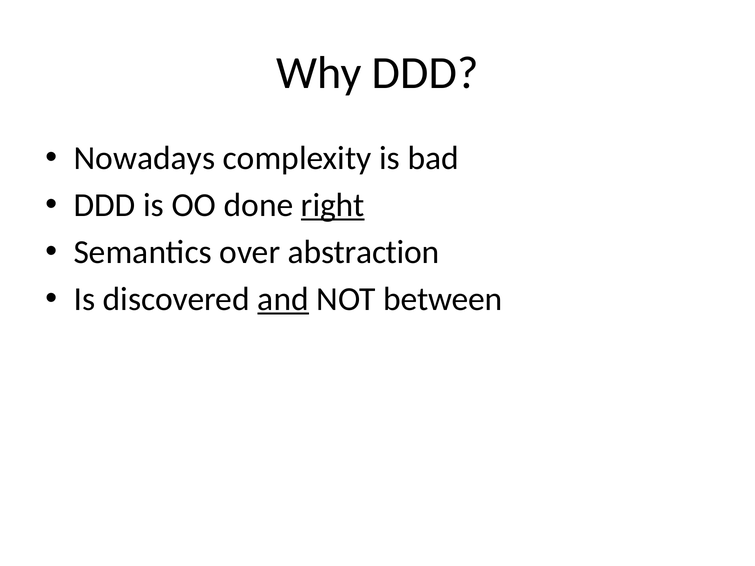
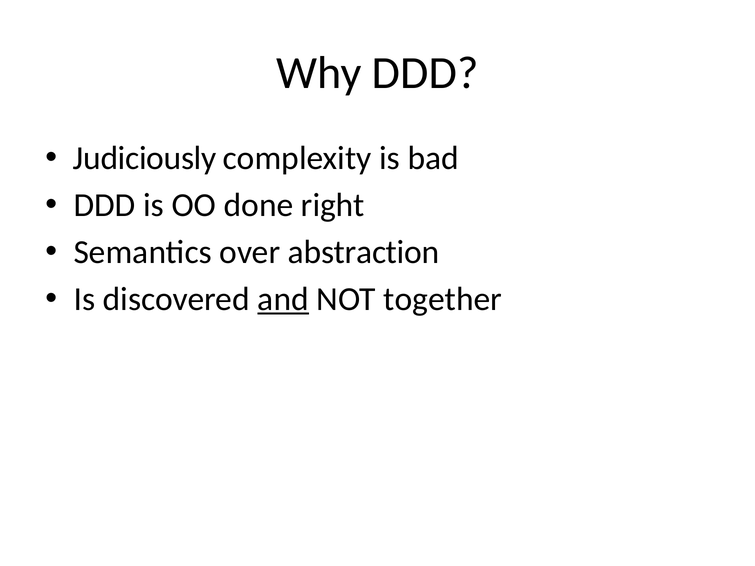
Nowadays: Nowadays -> Judiciously (145, 158)
right underline: present -> none (333, 205)
between: between -> together (443, 299)
